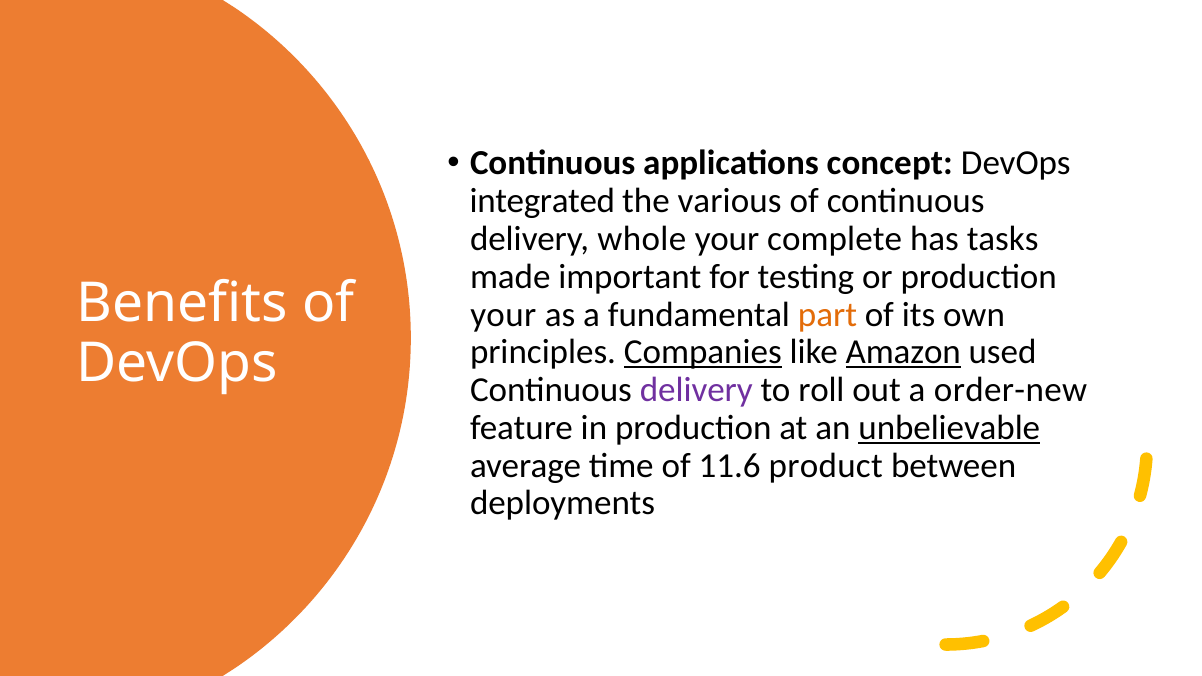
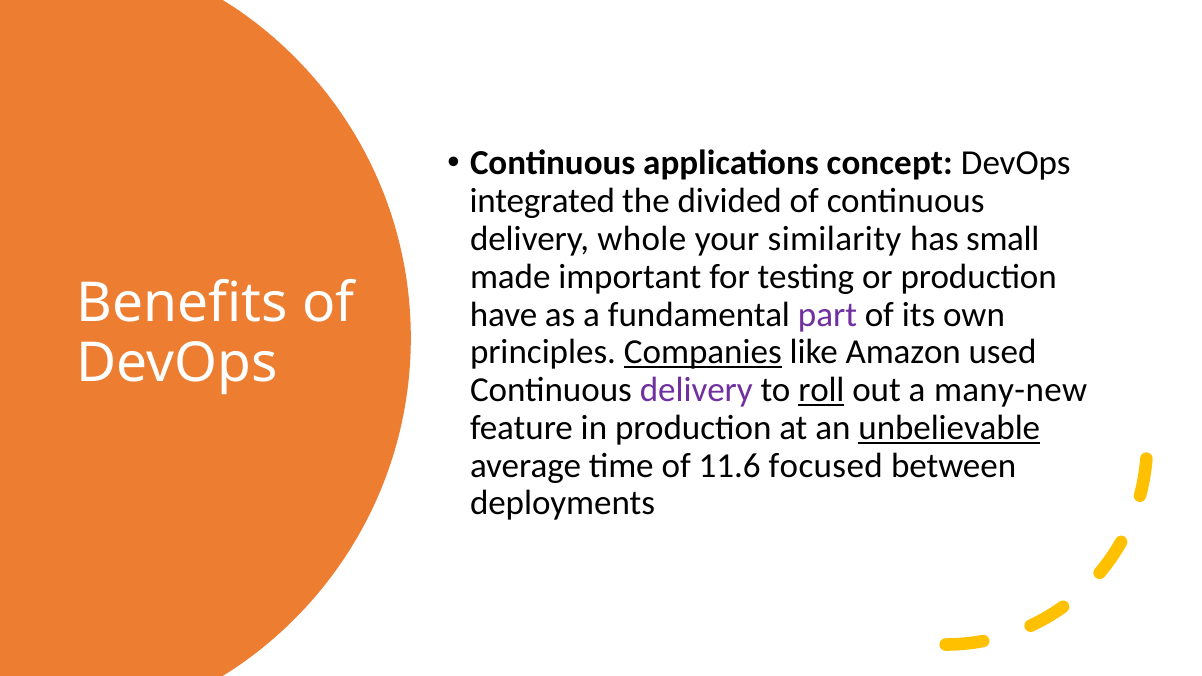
various: various -> divided (730, 201)
complete: complete -> similarity (834, 239)
tasks: tasks -> small (1003, 239)
your: your -> have (504, 314)
part colour: orange -> purple (827, 314)
Amazon underline: present -> none (903, 352)
roll underline: none -> present (821, 390)
order-new: order-new -> many-new (1011, 390)
product: product -> focused (826, 466)
